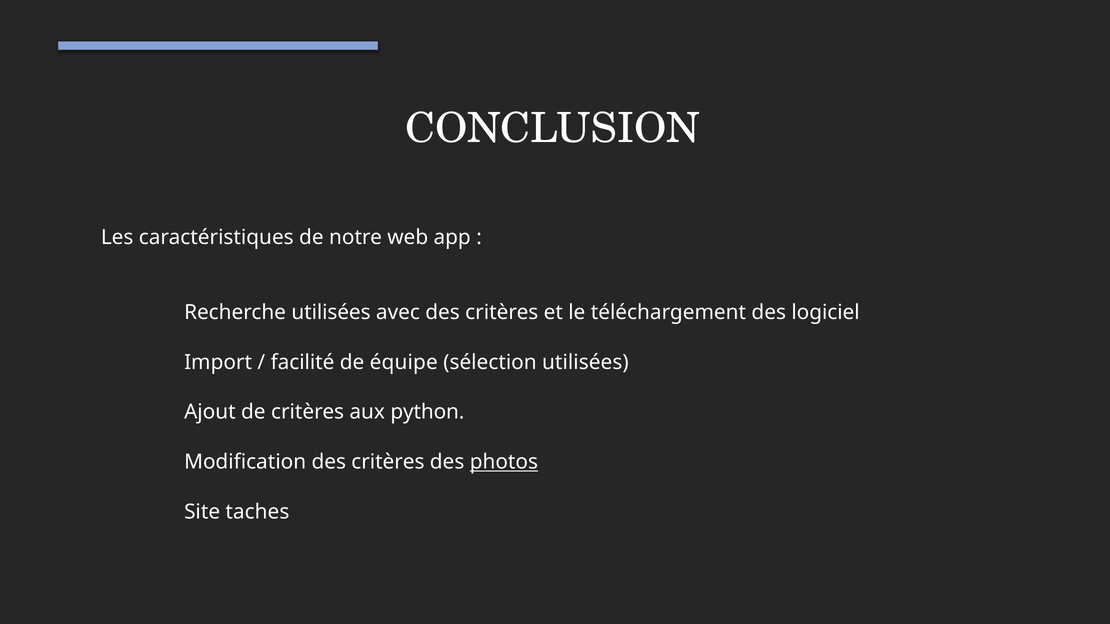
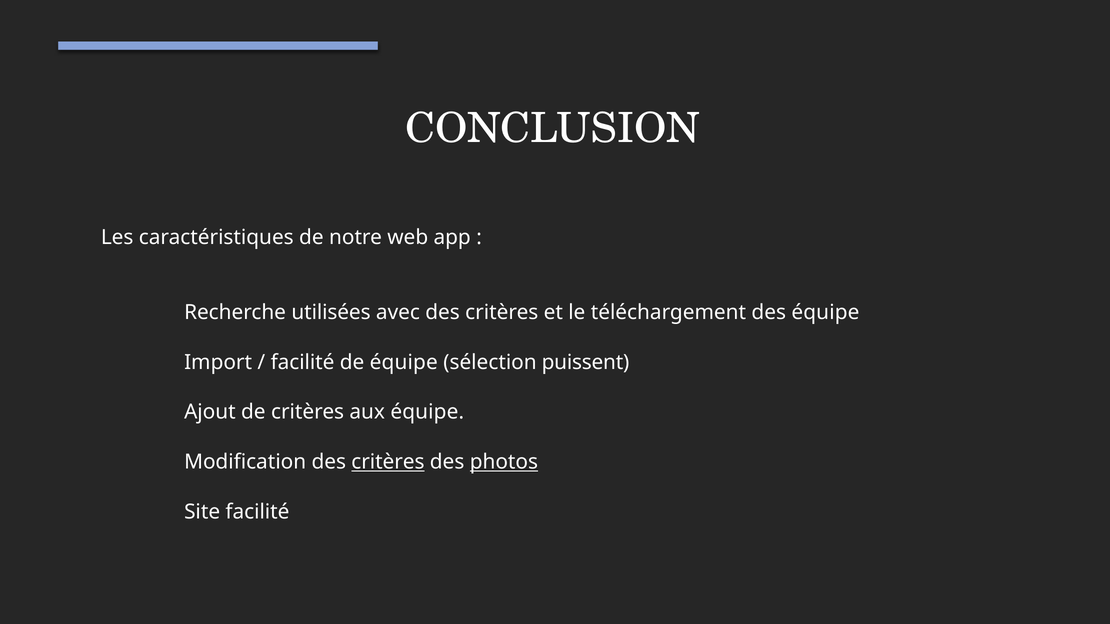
des logiciel: logiciel -> équipe (825, 312)
sélection utilisées: utilisées -> puissent (585, 362)
aux python: python -> équipe (427, 412)
critères underline: none -> present (388, 462)
Site taches: taches -> facilité (257, 512)
